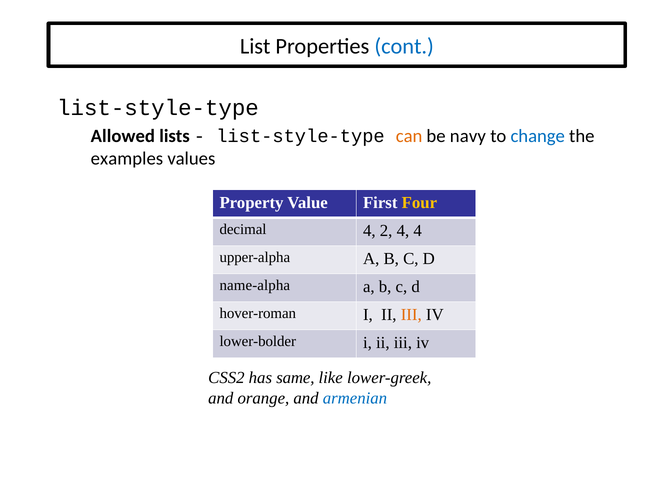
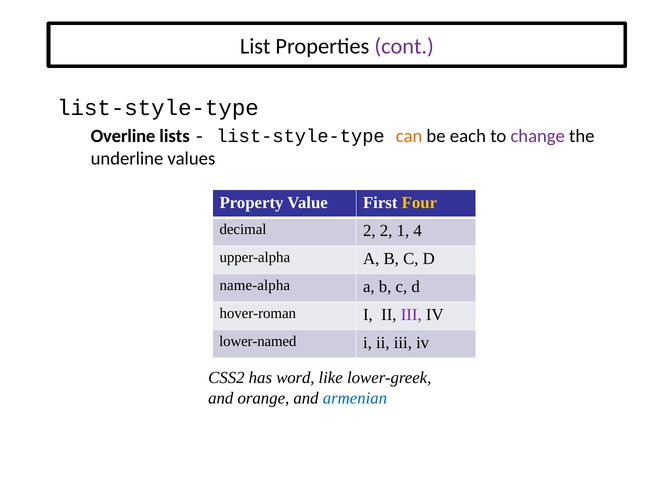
cont colour: blue -> purple (404, 46)
Allowed: Allowed -> Overline (123, 136)
navy: navy -> each (468, 136)
change colour: blue -> purple (538, 136)
examples: examples -> underline (127, 159)
decimal 4: 4 -> 2 (369, 231)
2 4: 4 -> 1 (403, 231)
III colour: orange -> purple (411, 315)
lower-bolder: lower-bolder -> lower-named (258, 341)
same: same -> word (295, 378)
